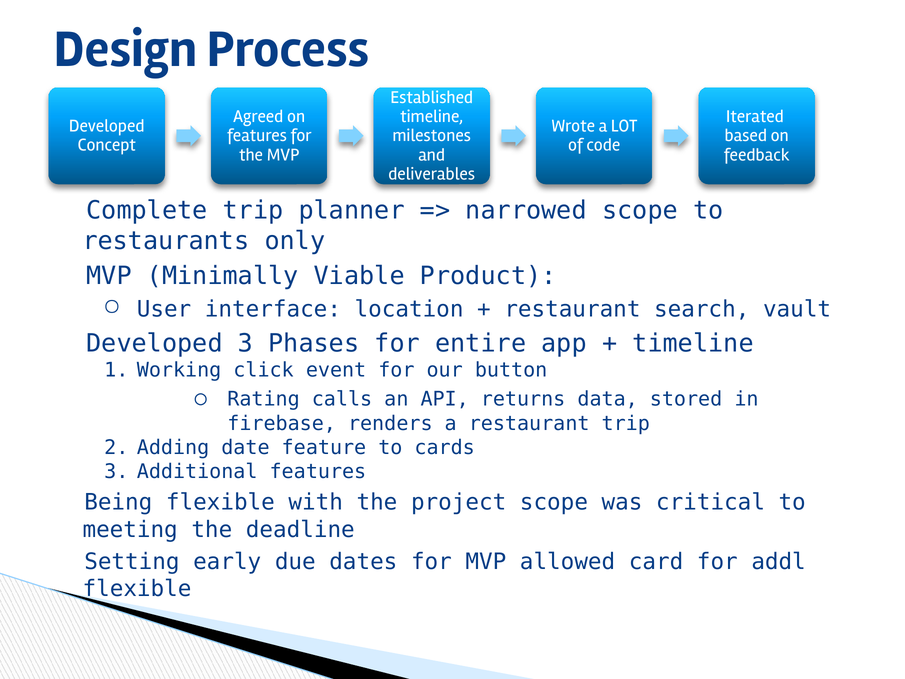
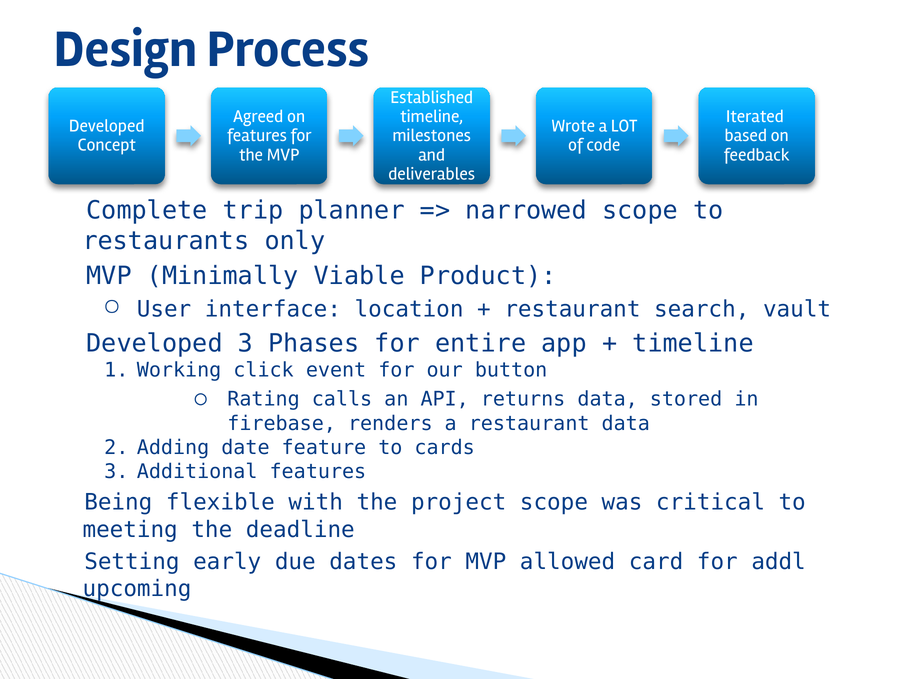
restaurant trip: trip -> data (626, 423)
flexible: flexible -> upcoming (137, 589)
